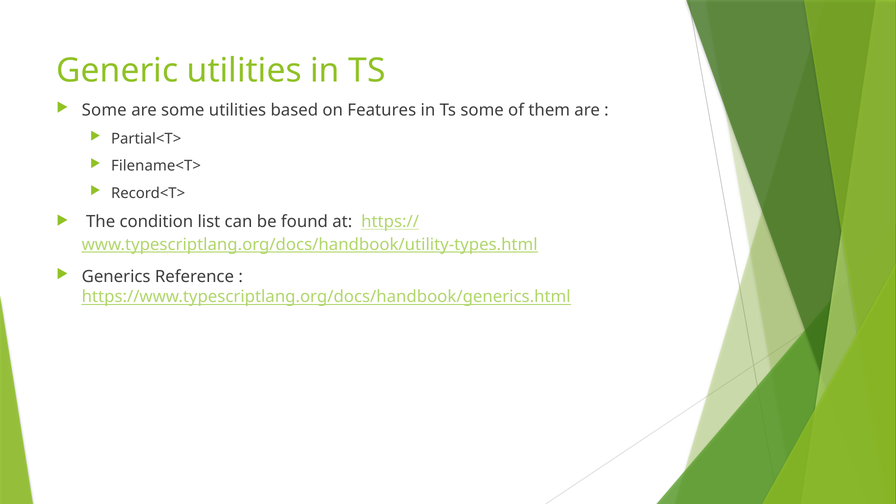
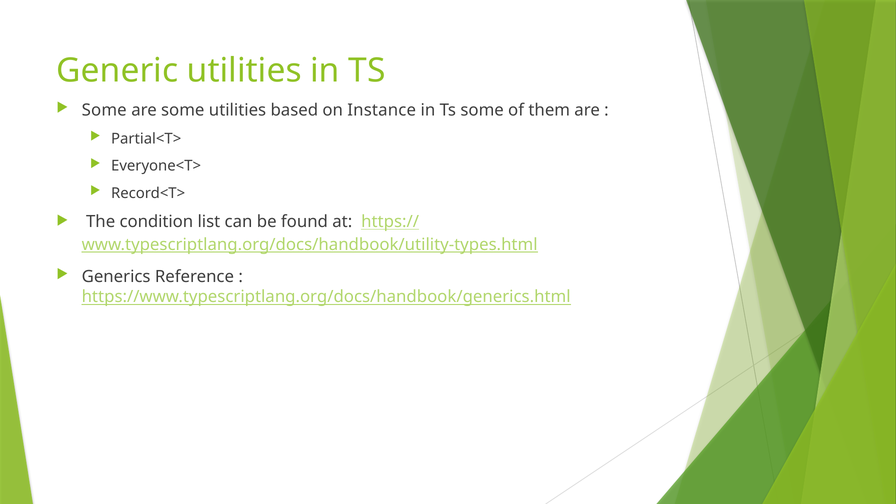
Features: Features -> Instance (382, 110)
Filename<T>: Filename<T> -> Everyone<T> (156, 166)
